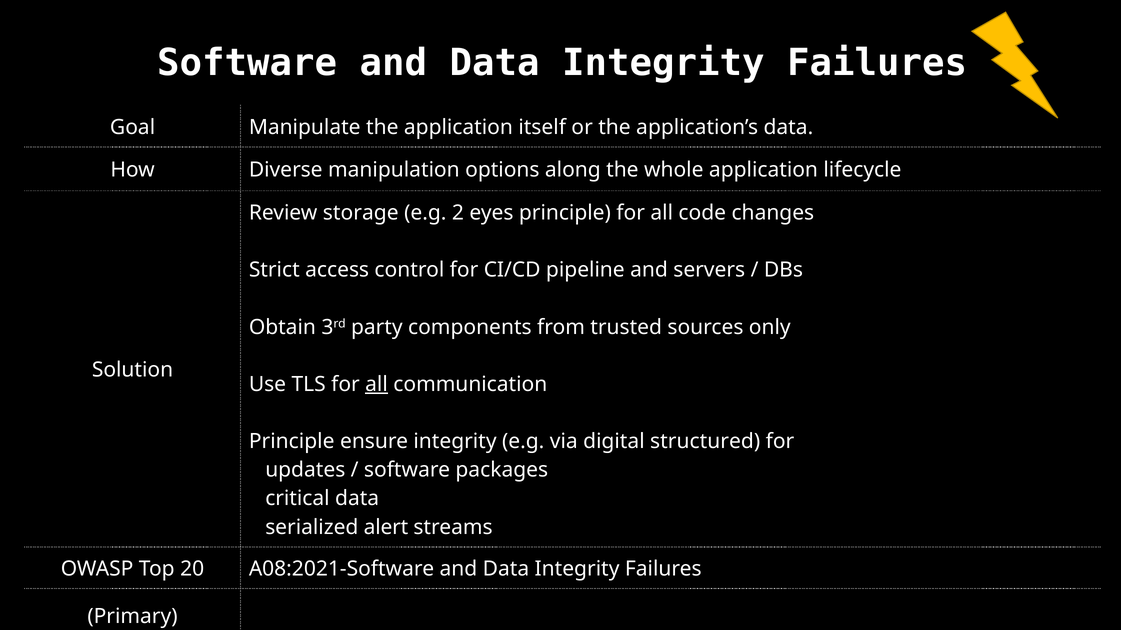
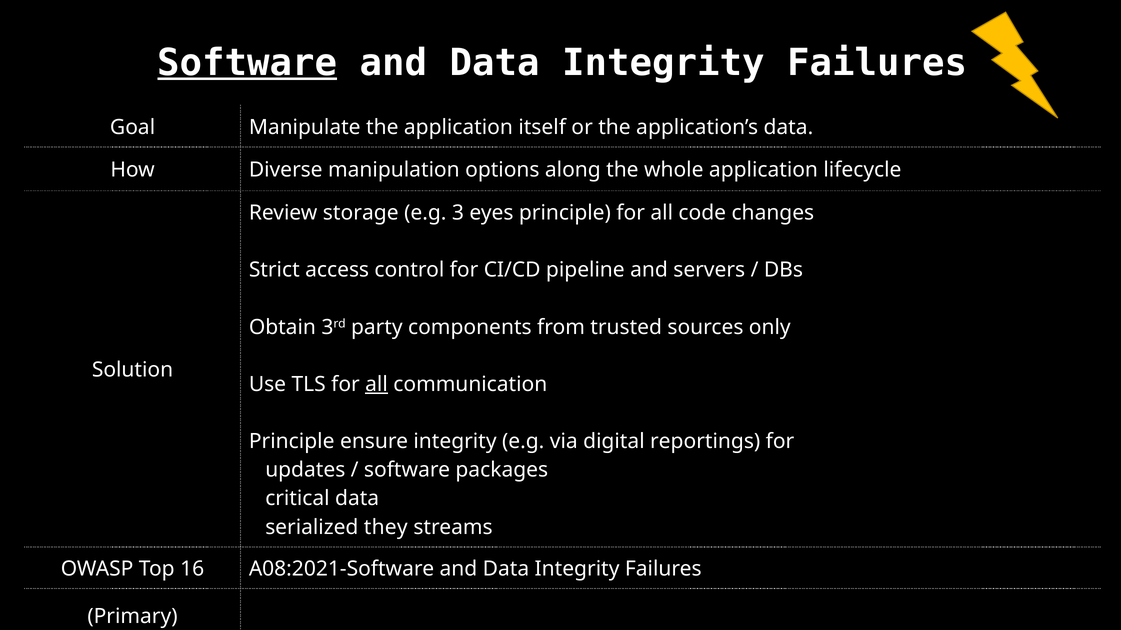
Software underline: none -> present (247, 63)
2: 2 -> 3 (458, 213)
structured: structured -> reportings (705, 442)
alert: alert -> they (386, 528)
20: 20 -> 16 (192, 569)
